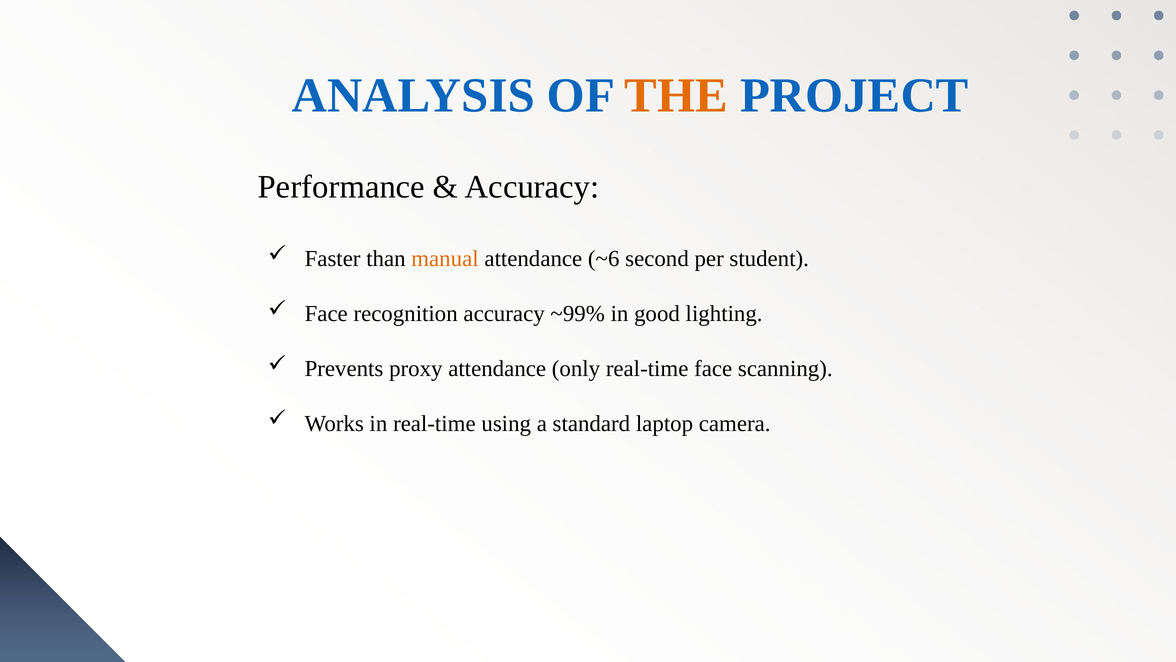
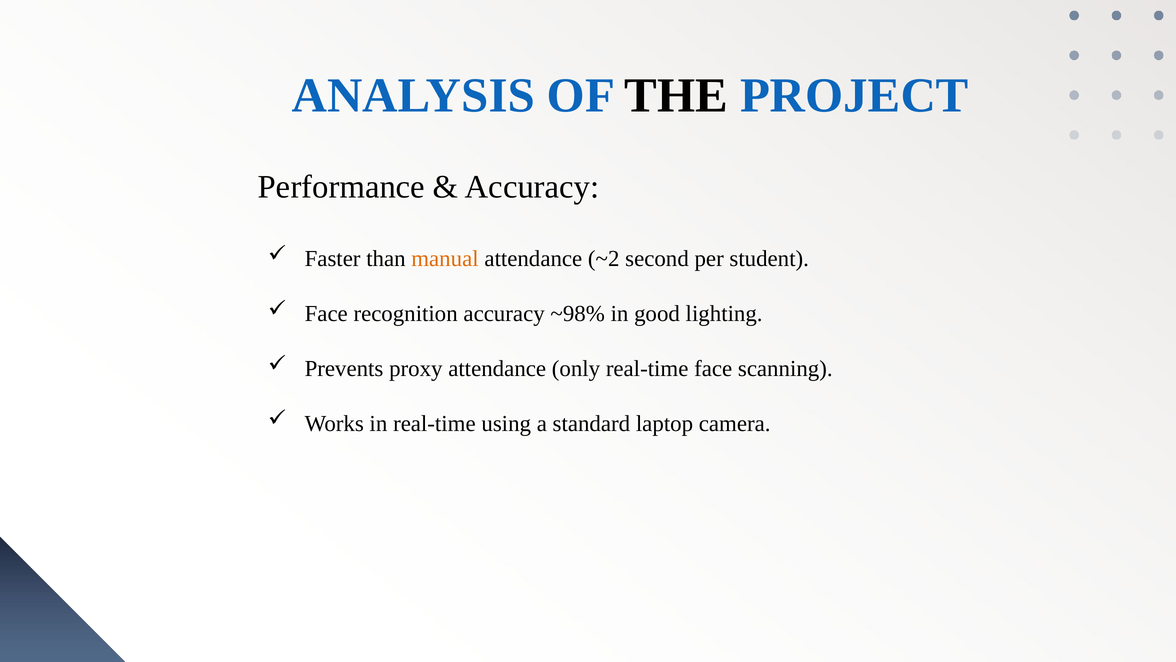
THE colour: orange -> black (676, 96)
~6: ~6 -> ~2 (604, 259)
~99%: ~99% -> ~98% (578, 314)
